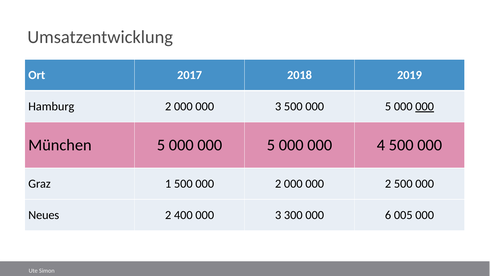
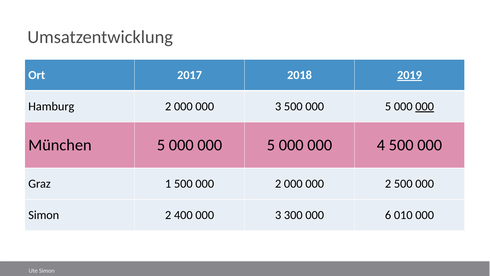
2019 underline: none -> present (409, 75)
Neues: Neues -> Simon (44, 215)
005: 005 -> 010 (403, 215)
